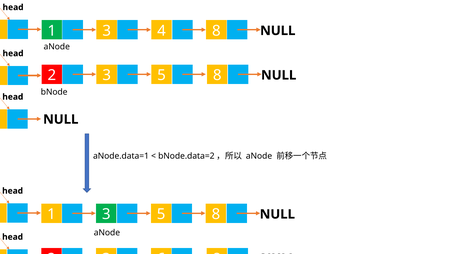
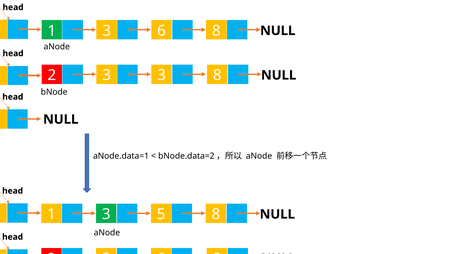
1 3 4: 4 -> 6 (162, 31)
2 3 5: 5 -> 3 (162, 75)
